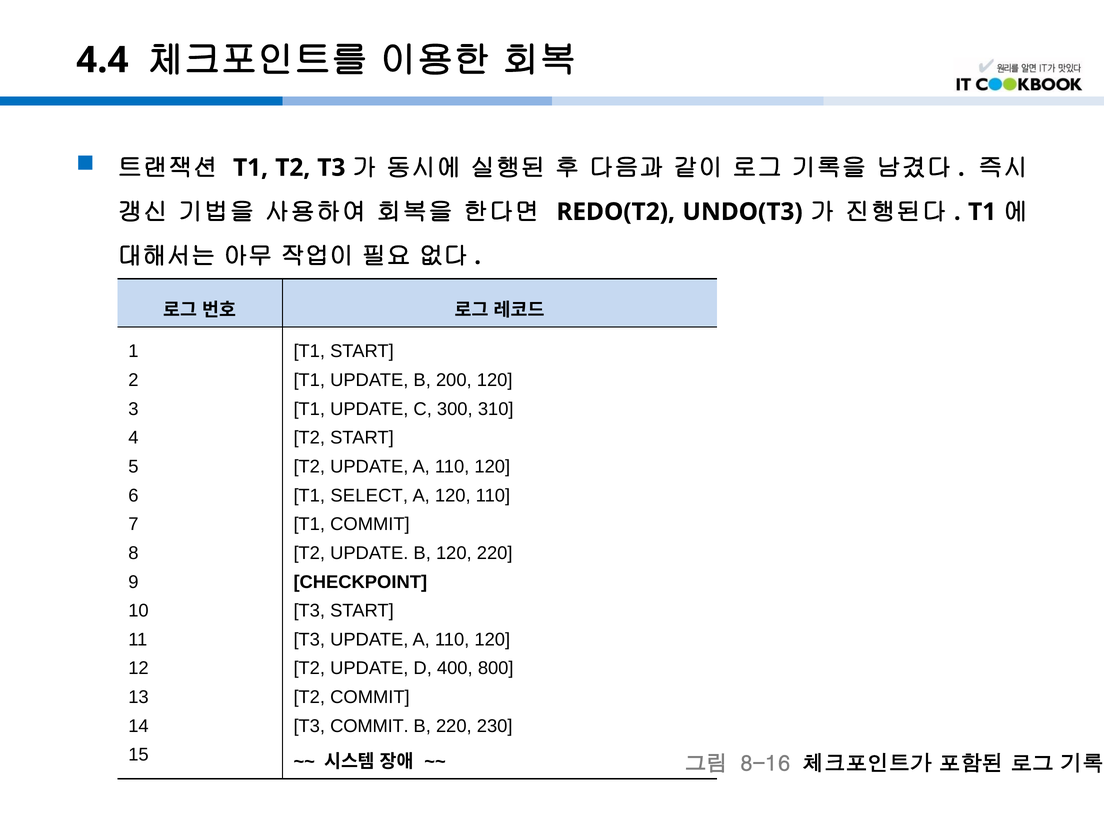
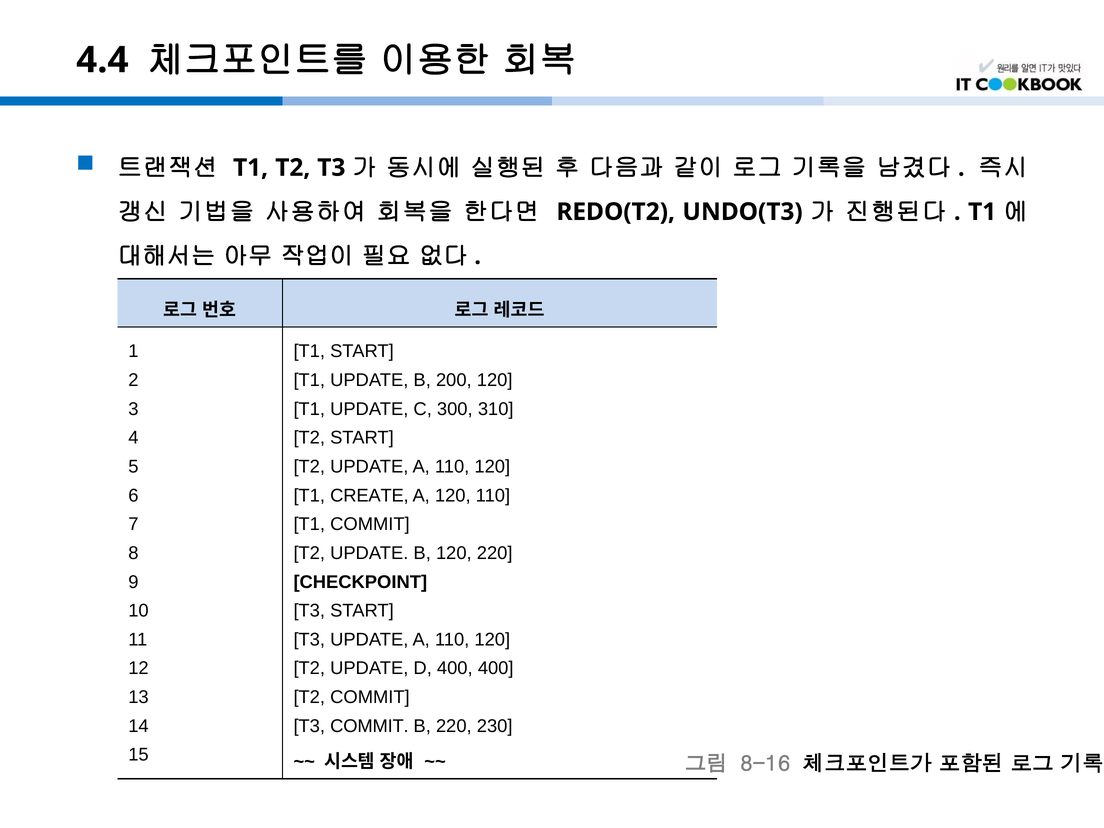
SELECT: SELECT -> CREATE (369, 496)
400 800: 800 -> 400 (496, 668)
